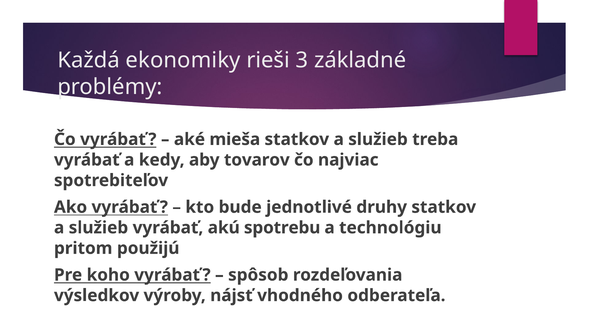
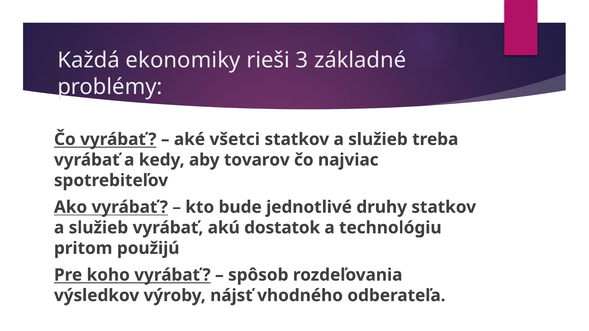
mieša: mieša -> všetci (235, 139)
spotrebu: spotrebu -> dostatok (282, 228)
